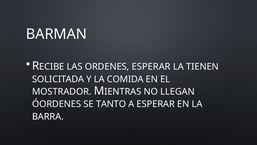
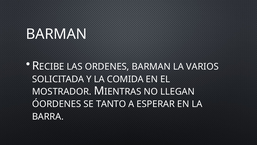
ORDENES ESPERAR: ESPERAR -> BARMAN (151, 67)
TIENEN: TIENEN -> VARIOS (202, 67)
